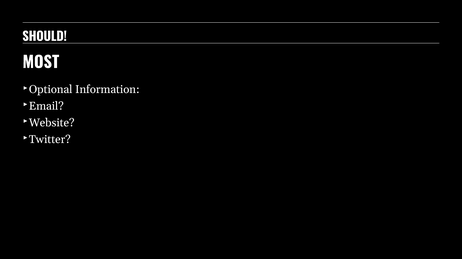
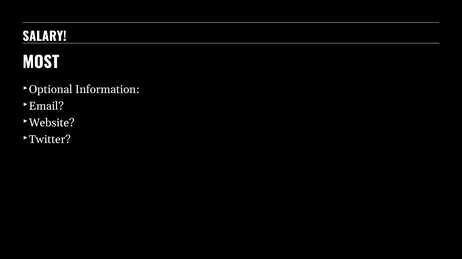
SHOULD: SHOULD -> SALARY (44, 37)
